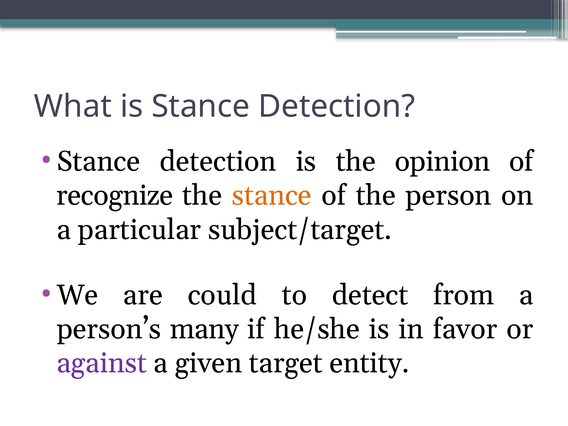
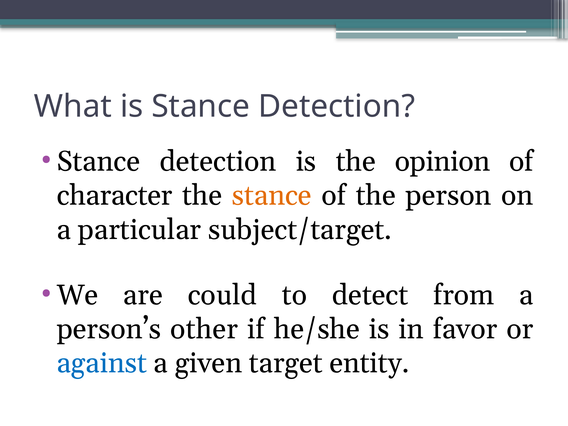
recognize: recognize -> character (115, 196)
many: many -> other (204, 329)
against colour: purple -> blue (102, 363)
